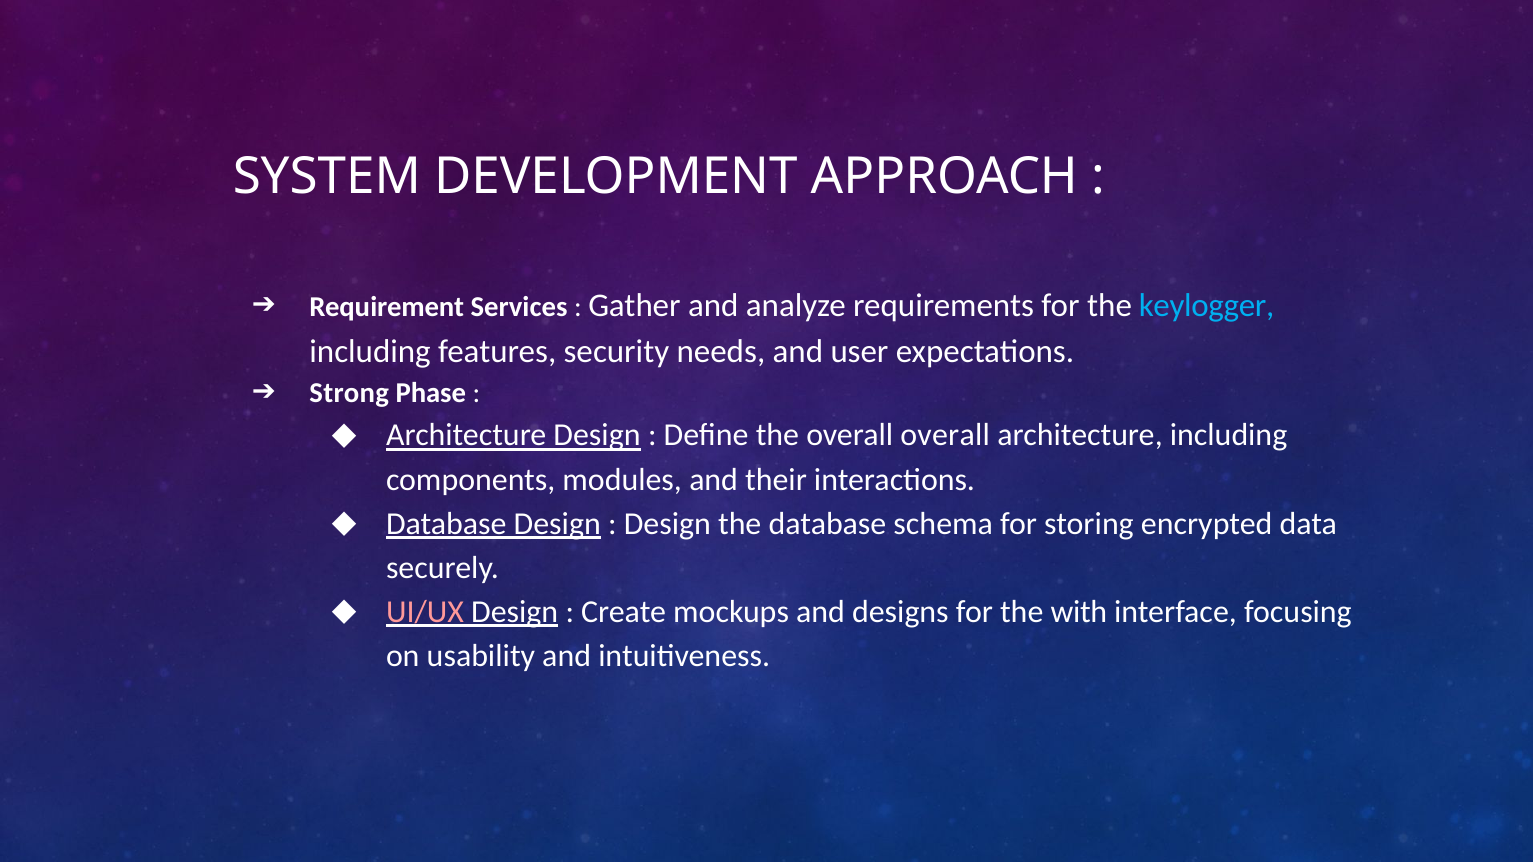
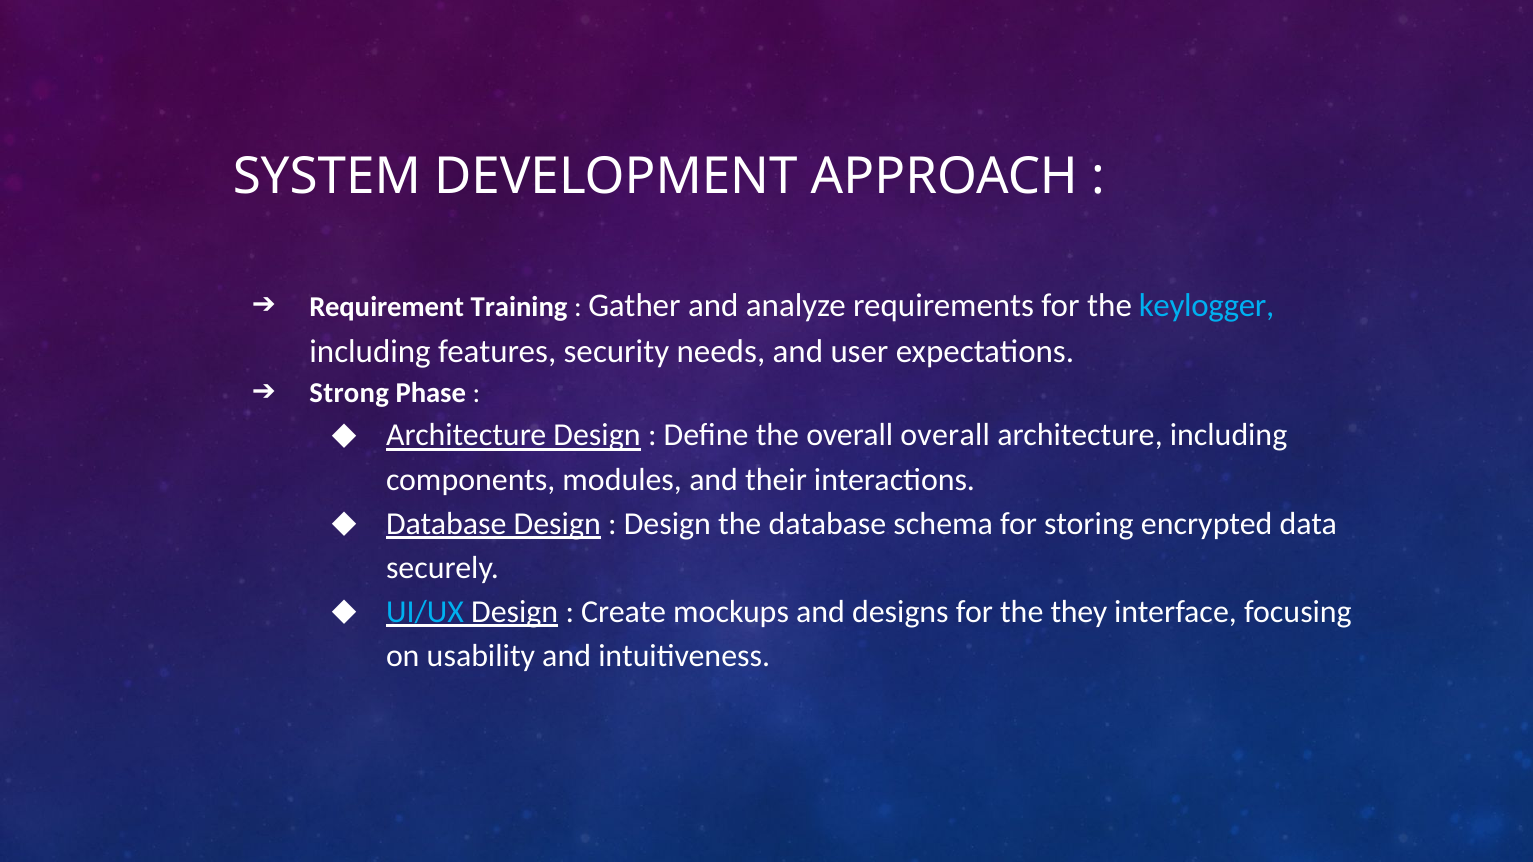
Services: Services -> Training (519, 308)
UI/UX colour: pink -> light blue (425, 612)
with: with -> they (1079, 612)
